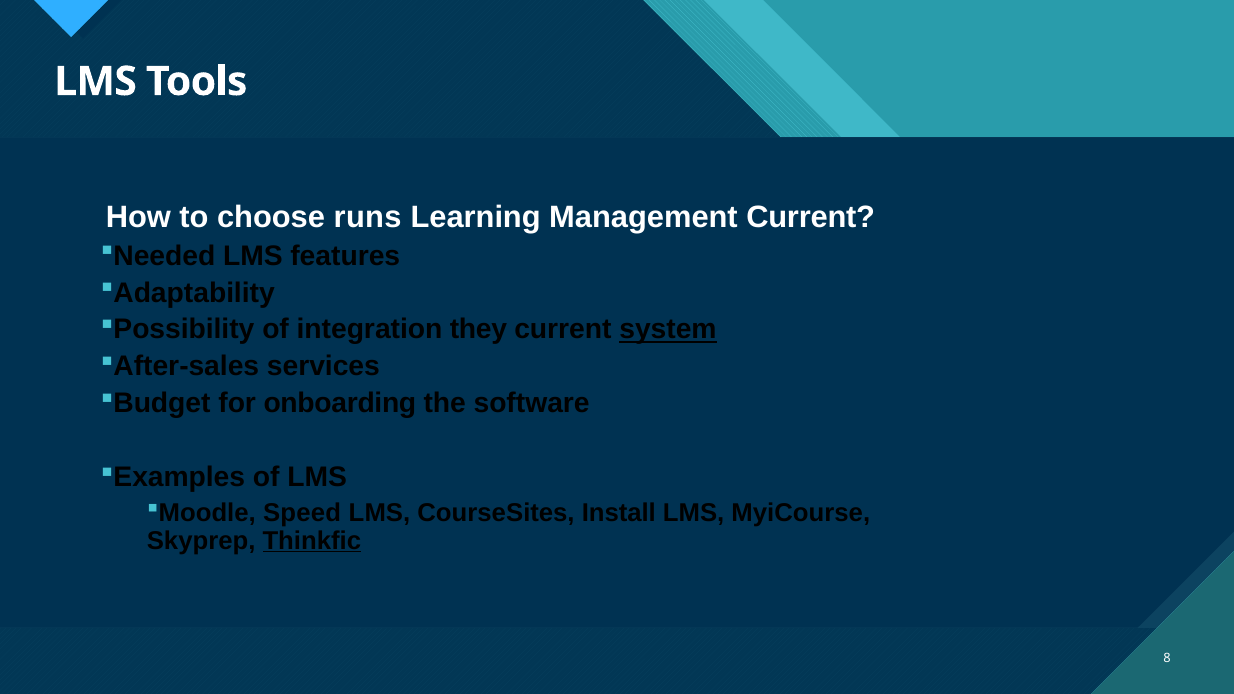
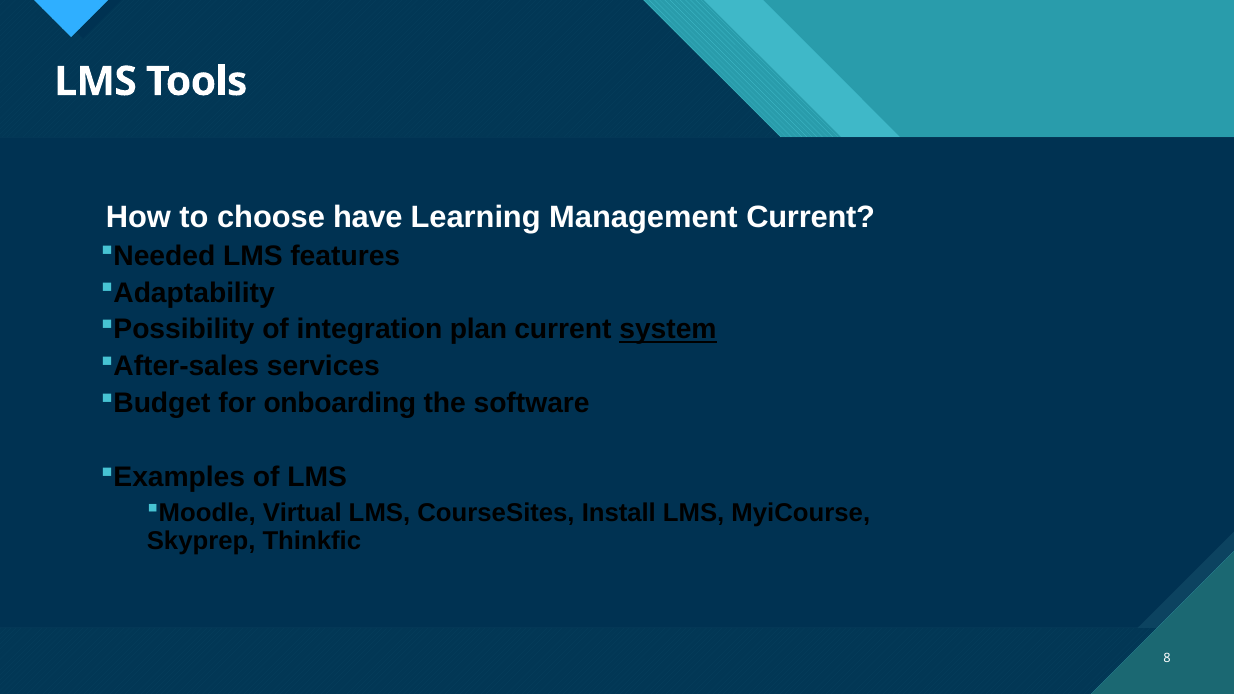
runs: runs -> have (368, 218)
they: they -> plan (478, 330)
Speed: Speed -> Virtual (302, 513)
Thinkfic underline: present -> none (312, 541)
